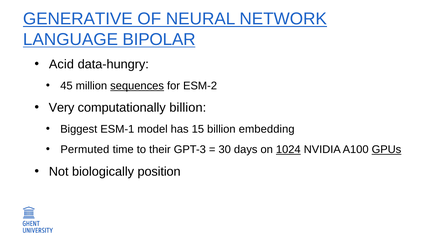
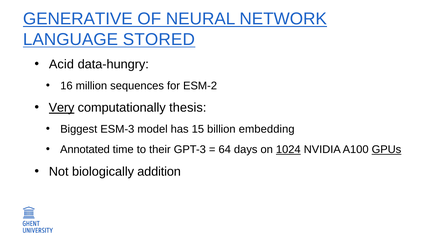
BIPOLAR: BIPOLAR -> STORED (159, 39)
45: 45 -> 16 (66, 86)
sequences underline: present -> none (137, 86)
Very underline: none -> present (62, 108)
computationally billion: billion -> thesis (188, 108)
ESM-1: ESM-1 -> ESM-3 (117, 129)
Permuted: Permuted -> Annotated (85, 149)
30: 30 -> 64 (225, 149)
position: position -> addition (159, 171)
